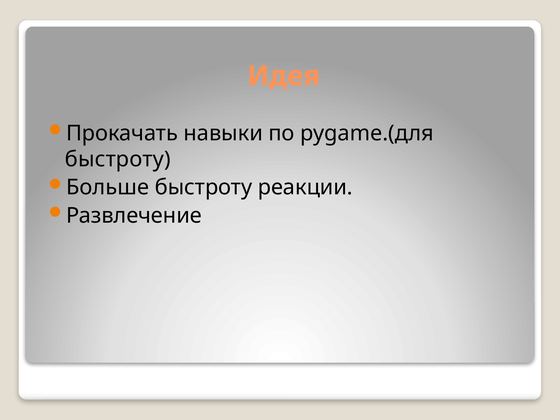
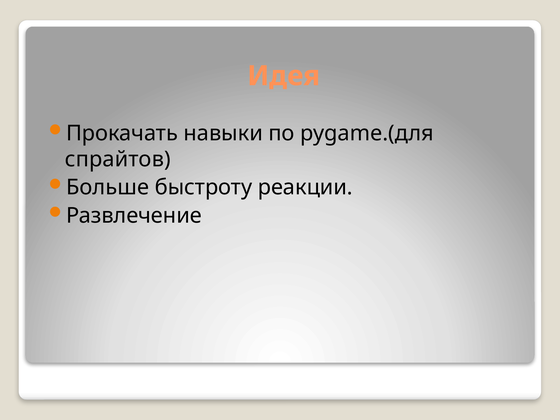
быстроту: быстроту -> спрайтов (118, 159)
